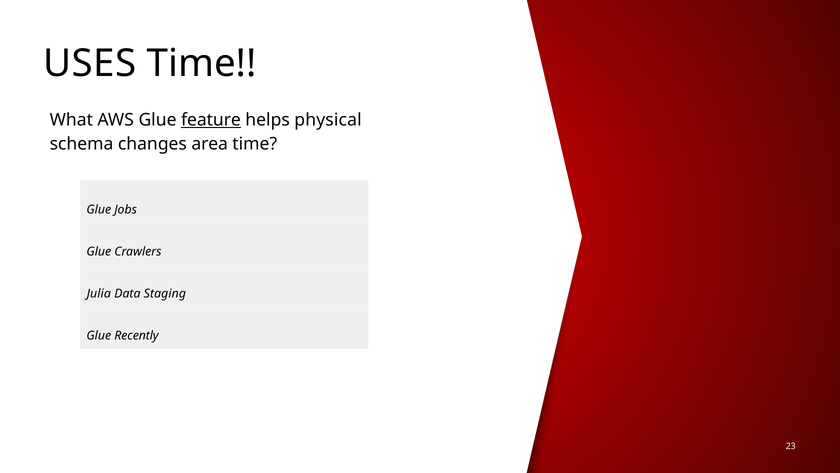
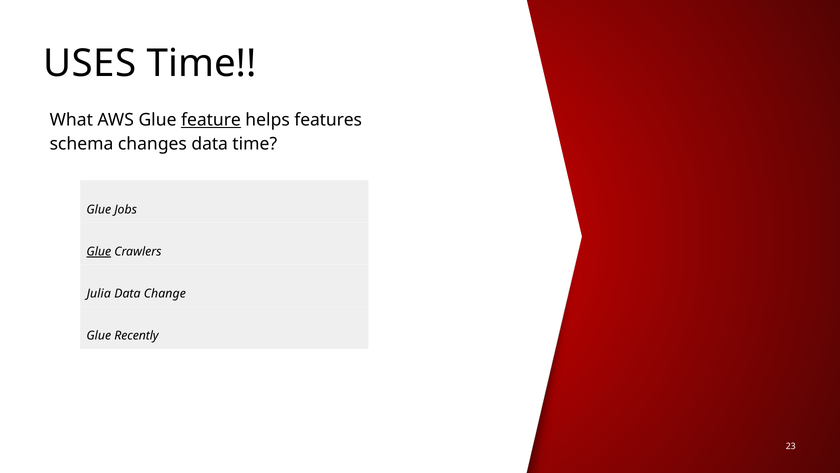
physical: physical -> features (328, 120)
changes area: area -> data (210, 144)
Glue underline: none -> present (99, 252)
Staging: Staging -> Change (165, 294)
